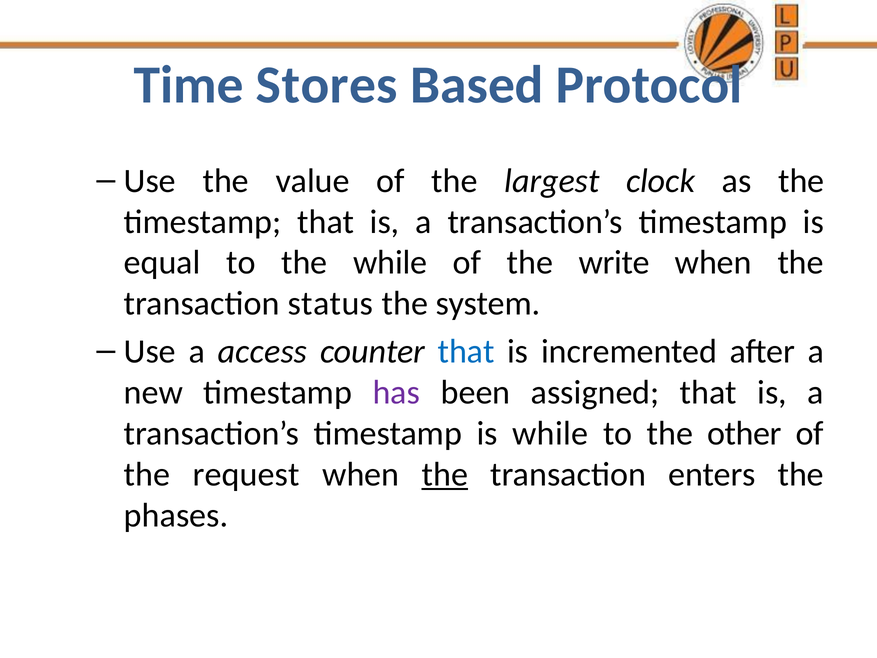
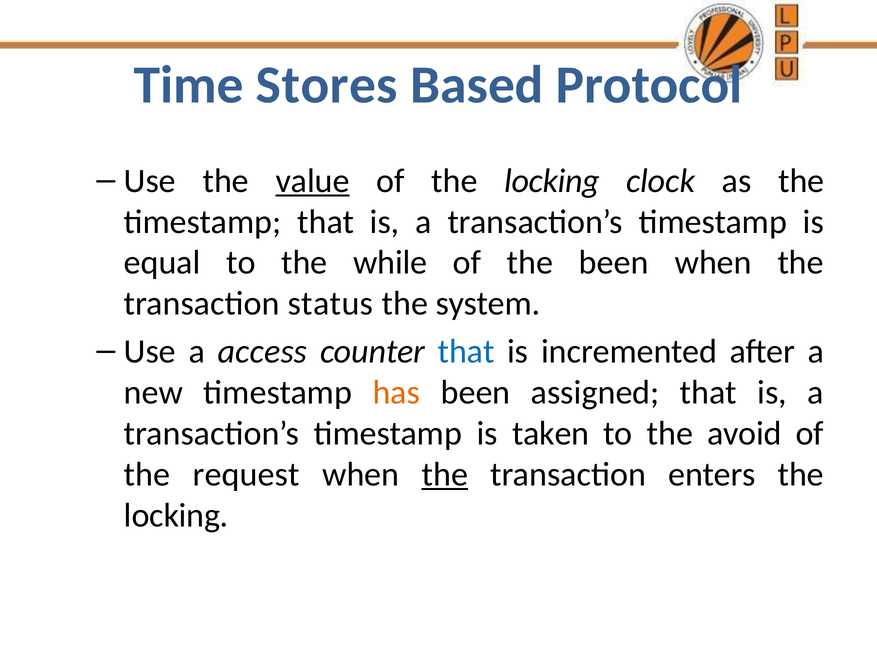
value underline: none -> present (313, 181)
of the largest: largest -> locking (552, 181)
the write: write -> been (614, 263)
has colour: purple -> orange (396, 392)
is while: while -> taken (551, 433)
other: other -> avoid (744, 433)
phases: phases -> locking (176, 515)
